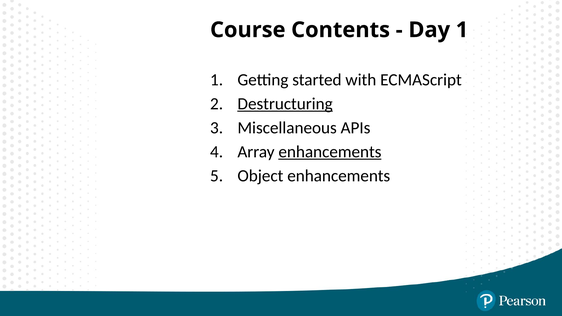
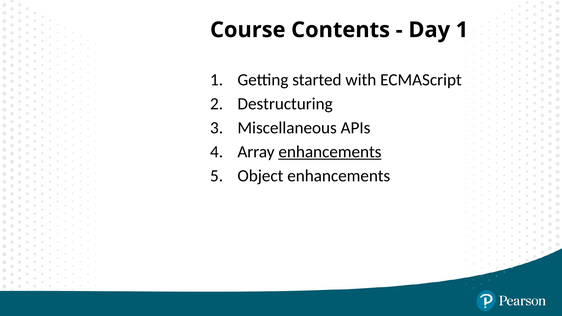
Destructuring underline: present -> none (285, 104)
